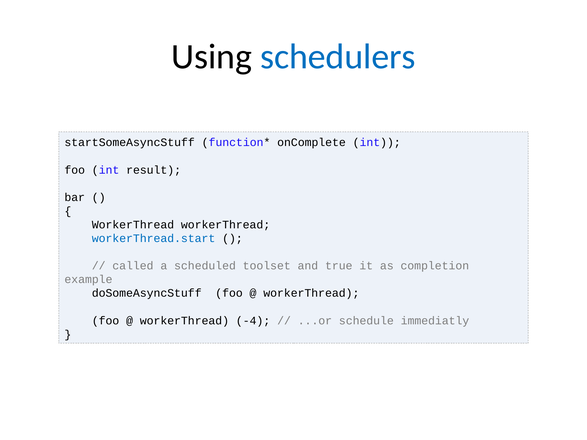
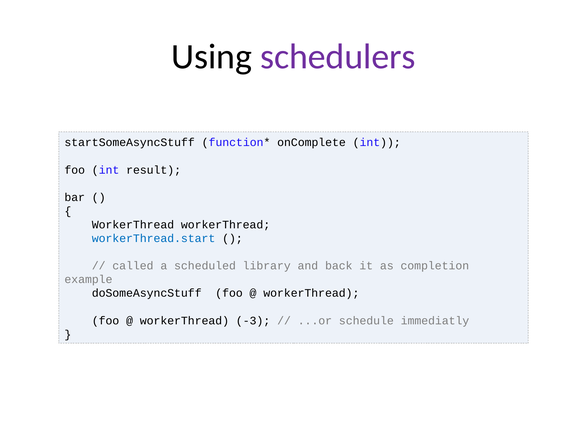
schedulers colour: blue -> purple (338, 57)
toolset: toolset -> library (267, 266)
true: true -> back (339, 266)
-4: -4 -> -3 (253, 321)
